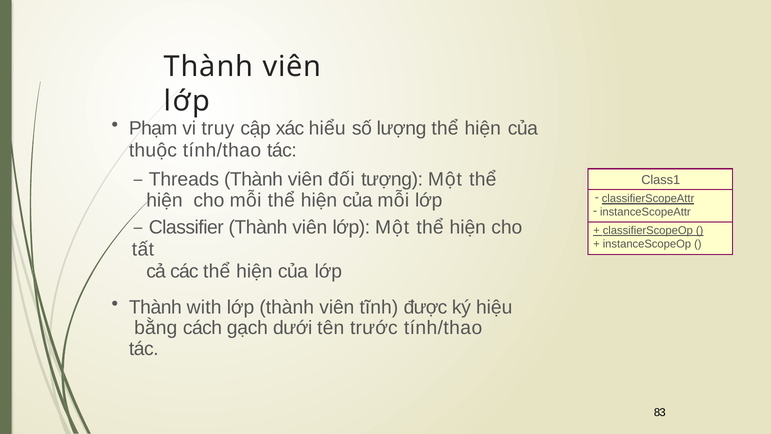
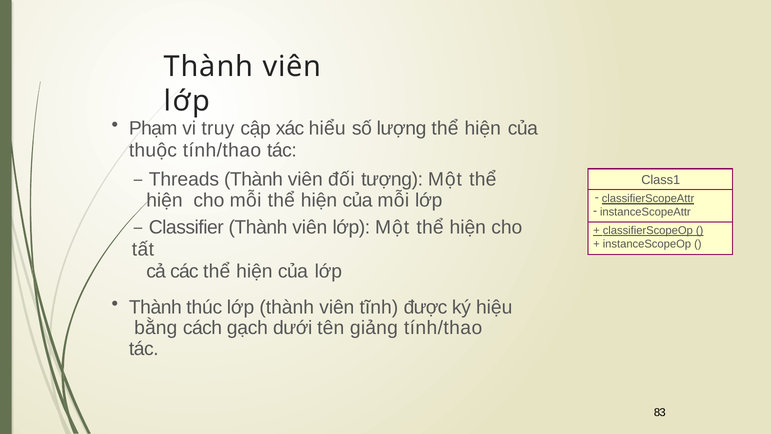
with: with -> thúc (204, 307)
trước: trước -> giảng (374, 328)
